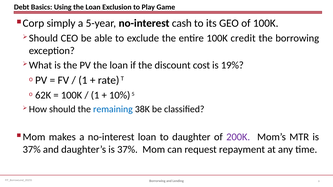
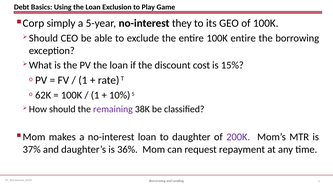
cash: cash -> they (182, 23)
100K credit: credit -> entire (243, 38)
19%: 19% -> 15% (232, 65)
remaining colour: blue -> purple (113, 109)
daughter’s is 37%: 37% -> 36% (127, 150)
